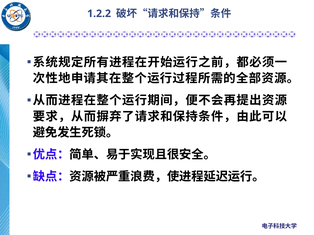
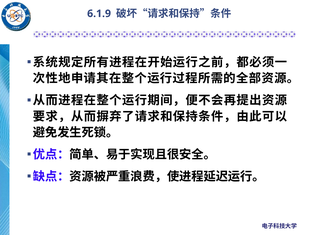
1.2.2: 1.2.2 -> 6.1.9 (99, 14)
